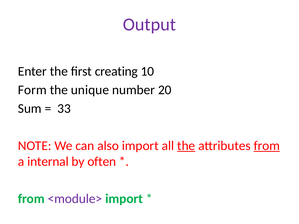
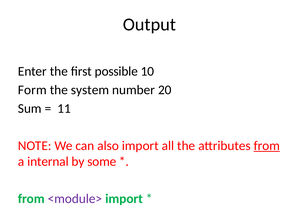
Output colour: purple -> black (149, 24)
creating: creating -> possible (116, 71)
unique: unique -> system (90, 90)
33: 33 -> 11 (64, 109)
the underline: present -> none (186, 146)
often: often -> some (102, 162)
